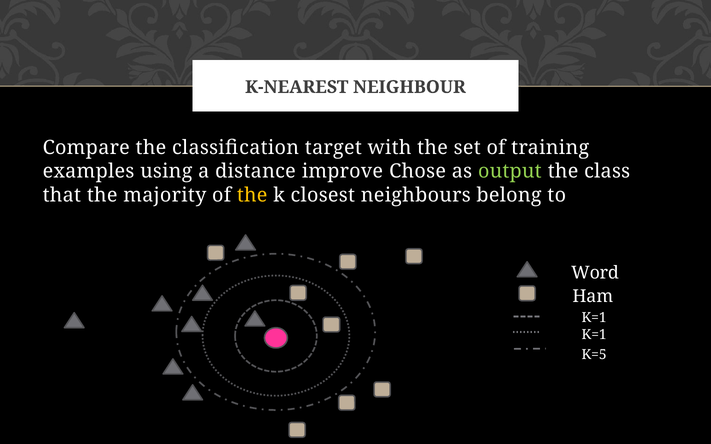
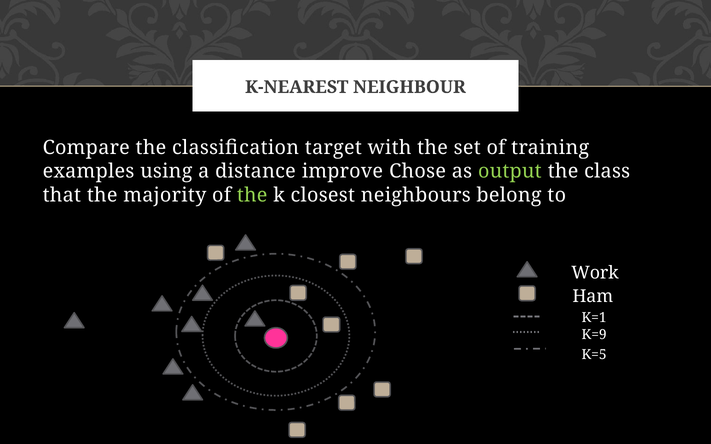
the colour: yellow -> light green (252, 195)
Word: Word -> Work (595, 273)
K=1: K=1 -> K=9 (594, 335)
